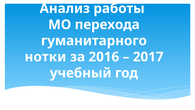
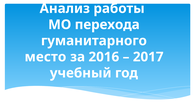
нотки: нотки -> место (45, 57)
